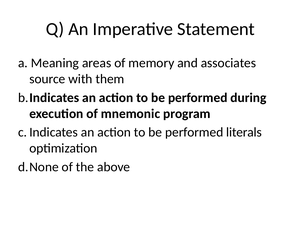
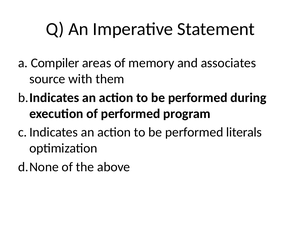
Meaning: Meaning -> Compiler (55, 63)
of mnemonic: mnemonic -> performed (131, 114)
